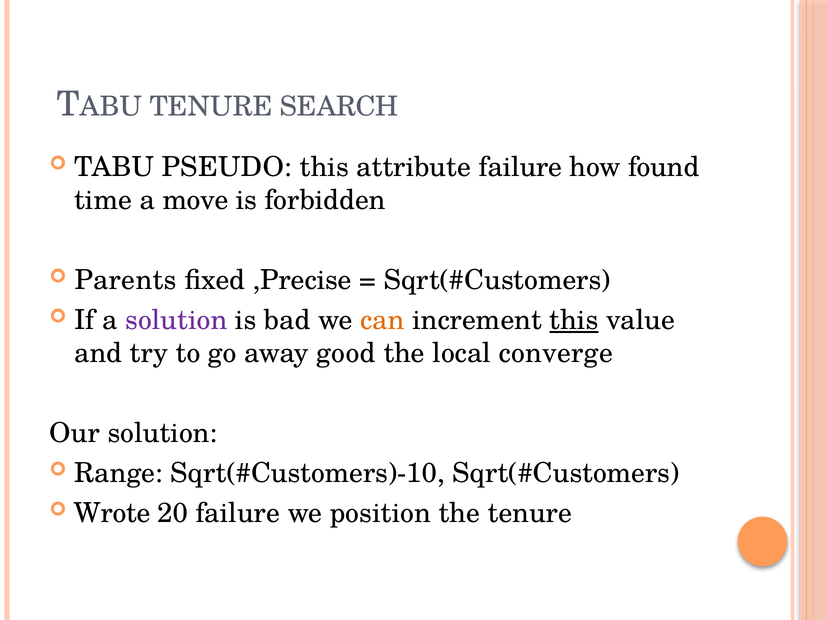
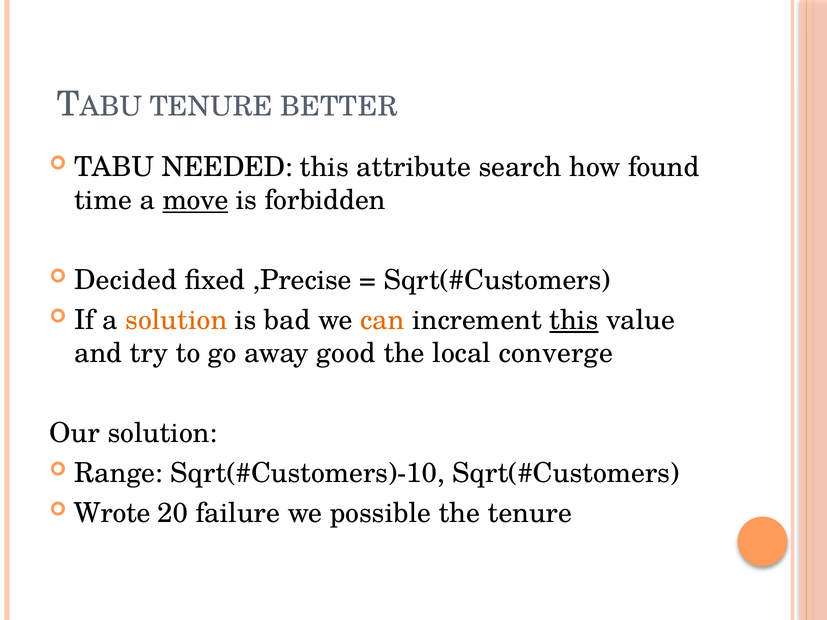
SEARCH: SEARCH -> BETTER (339, 107)
PSEUDO: PSEUDO -> NEEDED (227, 167)
attribute failure: failure -> search (520, 167)
move underline: none -> present (196, 200)
Parents: Parents -> Decided (126, 280)
solution colour: purple -> orange (176, 320)
position: position -> possible (380, 513)
